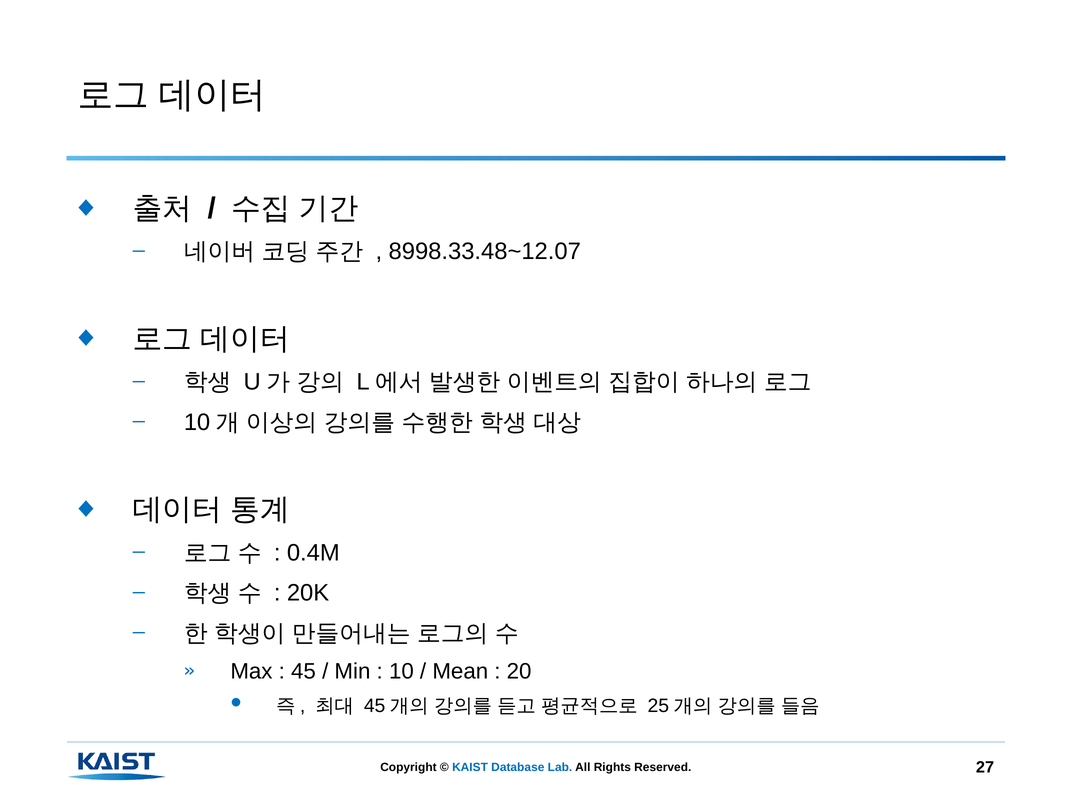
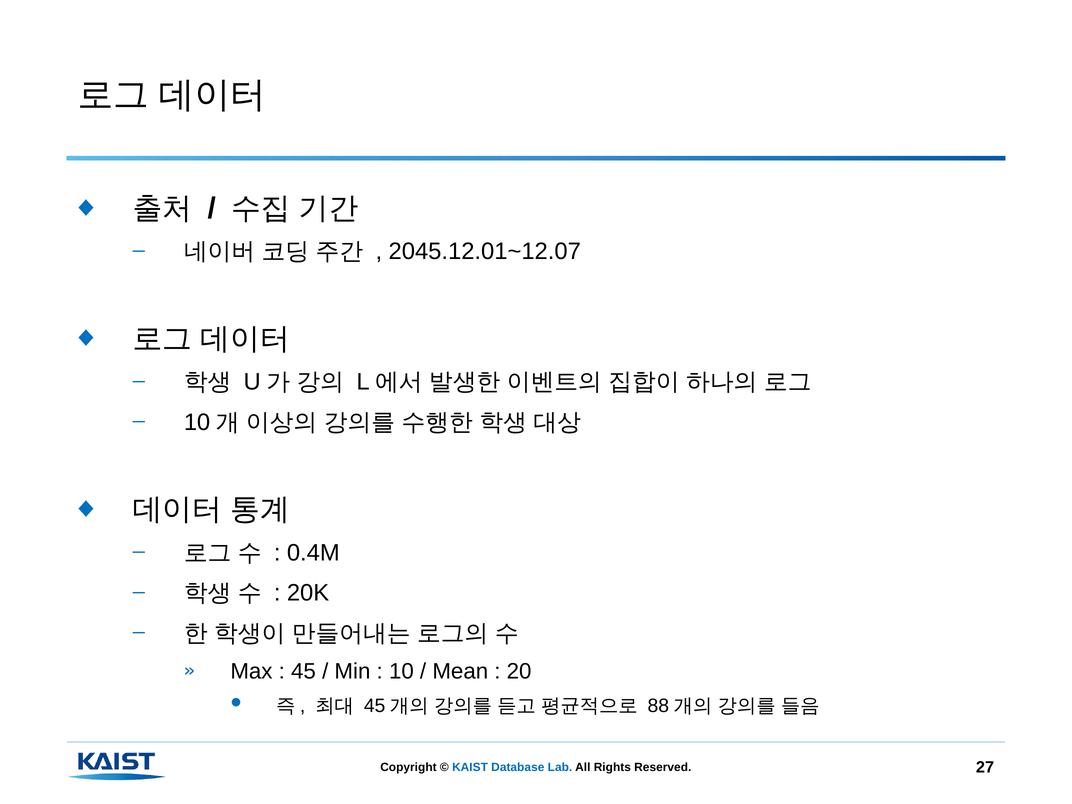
8998.33.48~12.07: 8998.33.48~12.07 -> 2045.12.01~12.07 (485, 252)
25: 25 -> 88 (658, 706)
